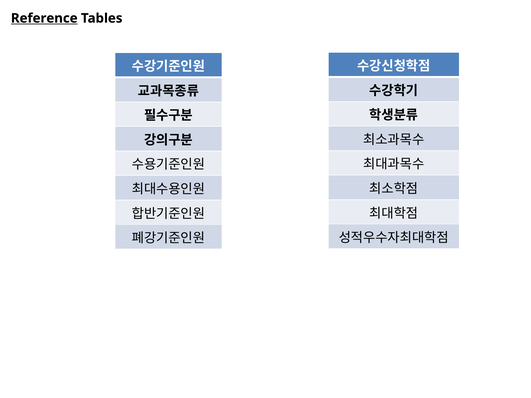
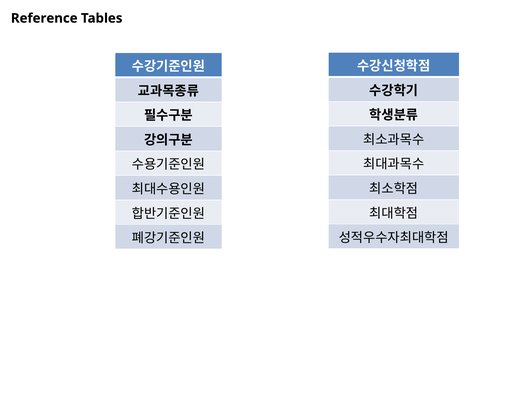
Reference underline: present -> none (44, 18)
